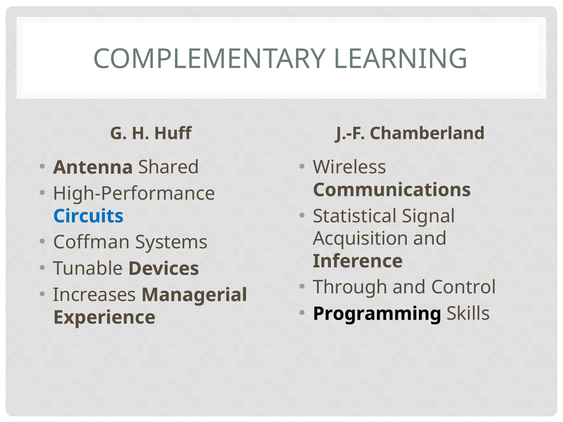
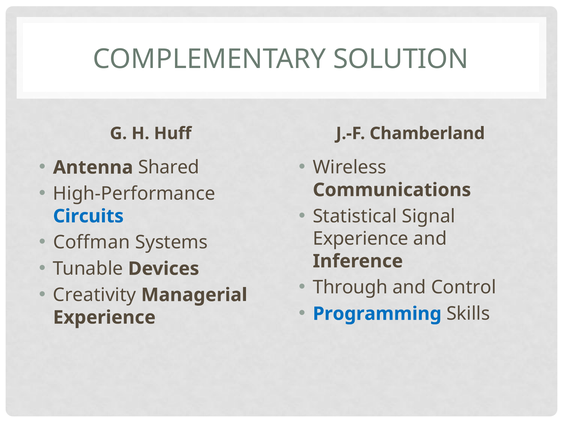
LEARNING: LEARNING -> SOLUTION (401, 59)
Acquisition: Acquisition -> Experience (361, 239)
Increases: Increases -> Creativity (95, 295)
Programming colour: black -> blue (377, 314)
